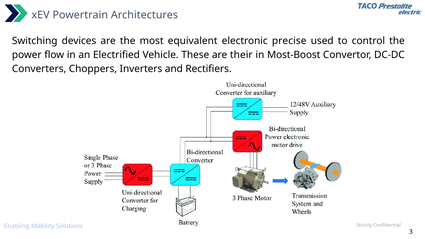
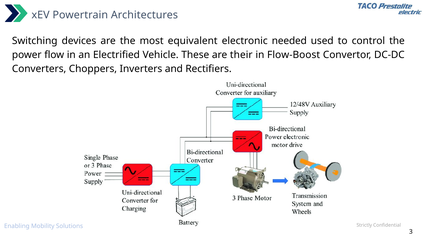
precise: precise -> needed (289, 41)
Most-Boost: Most-Boost -> Flow-Boost (294, 55)
